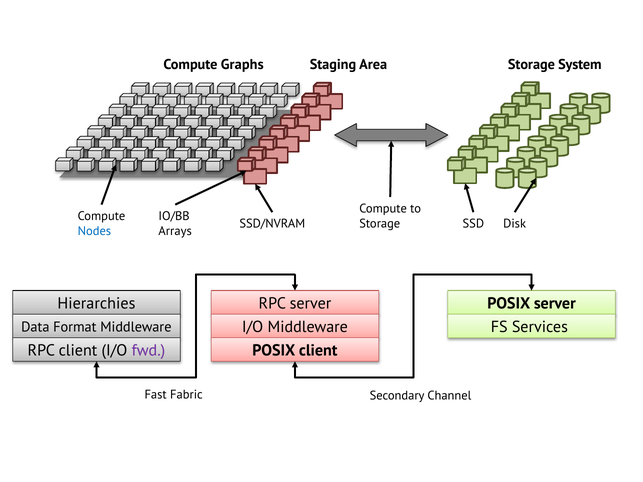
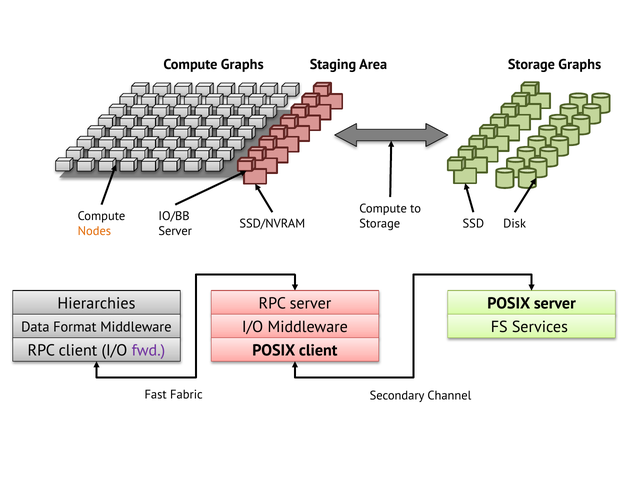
Storage System: System -> Graphs (580, 64)
Nodes colour: blue -> orange (94, 231)
Arrays: Arrays -> Server (175, 231)
